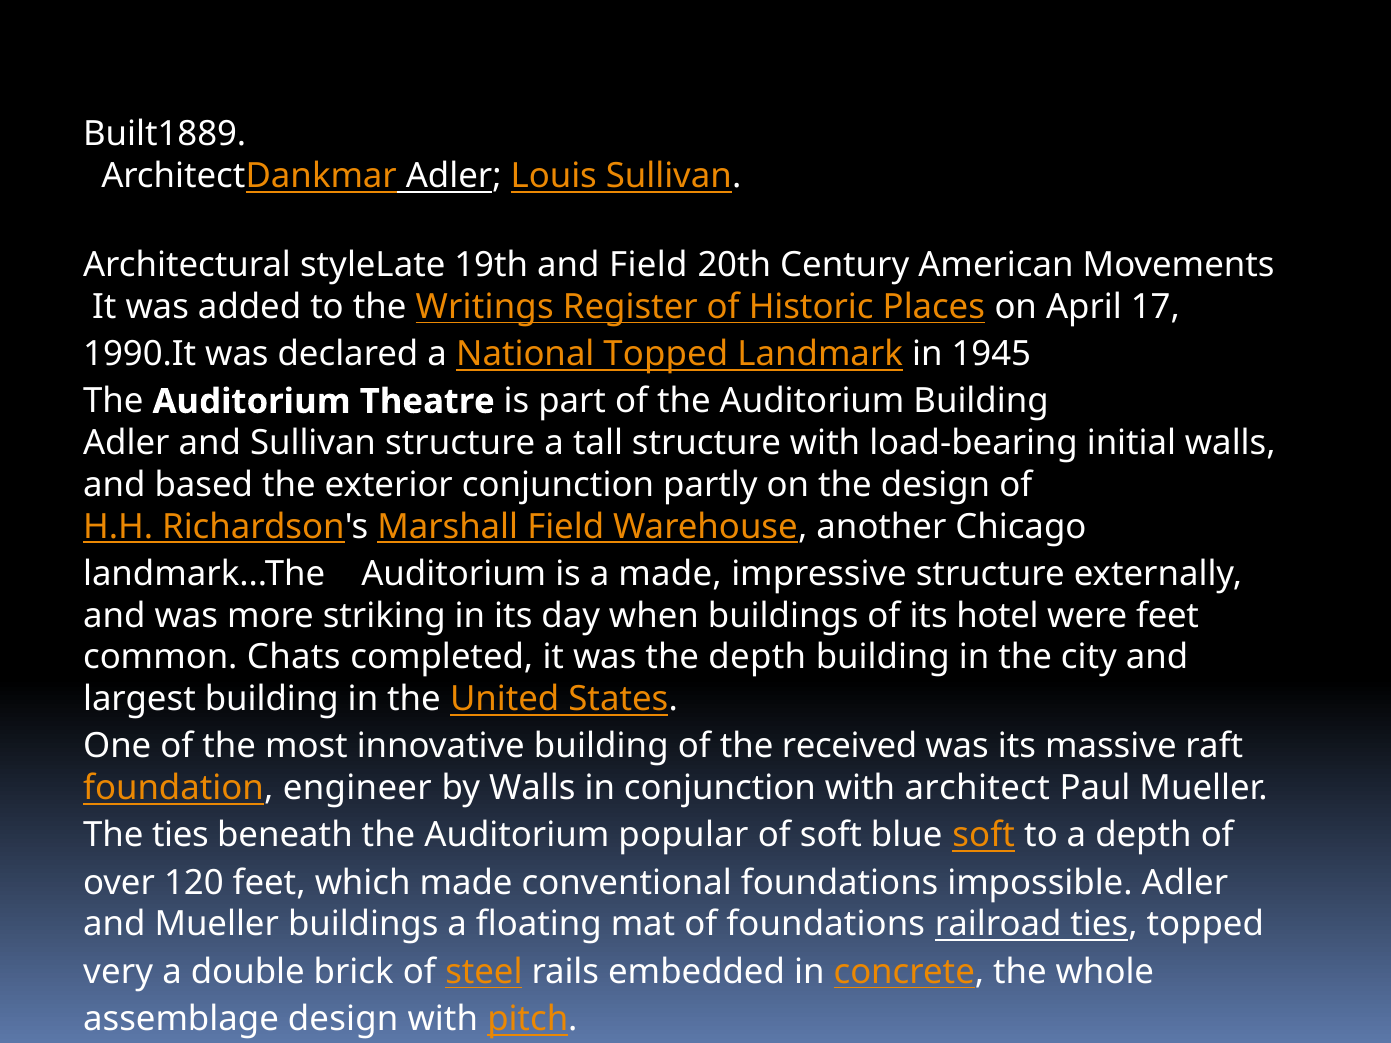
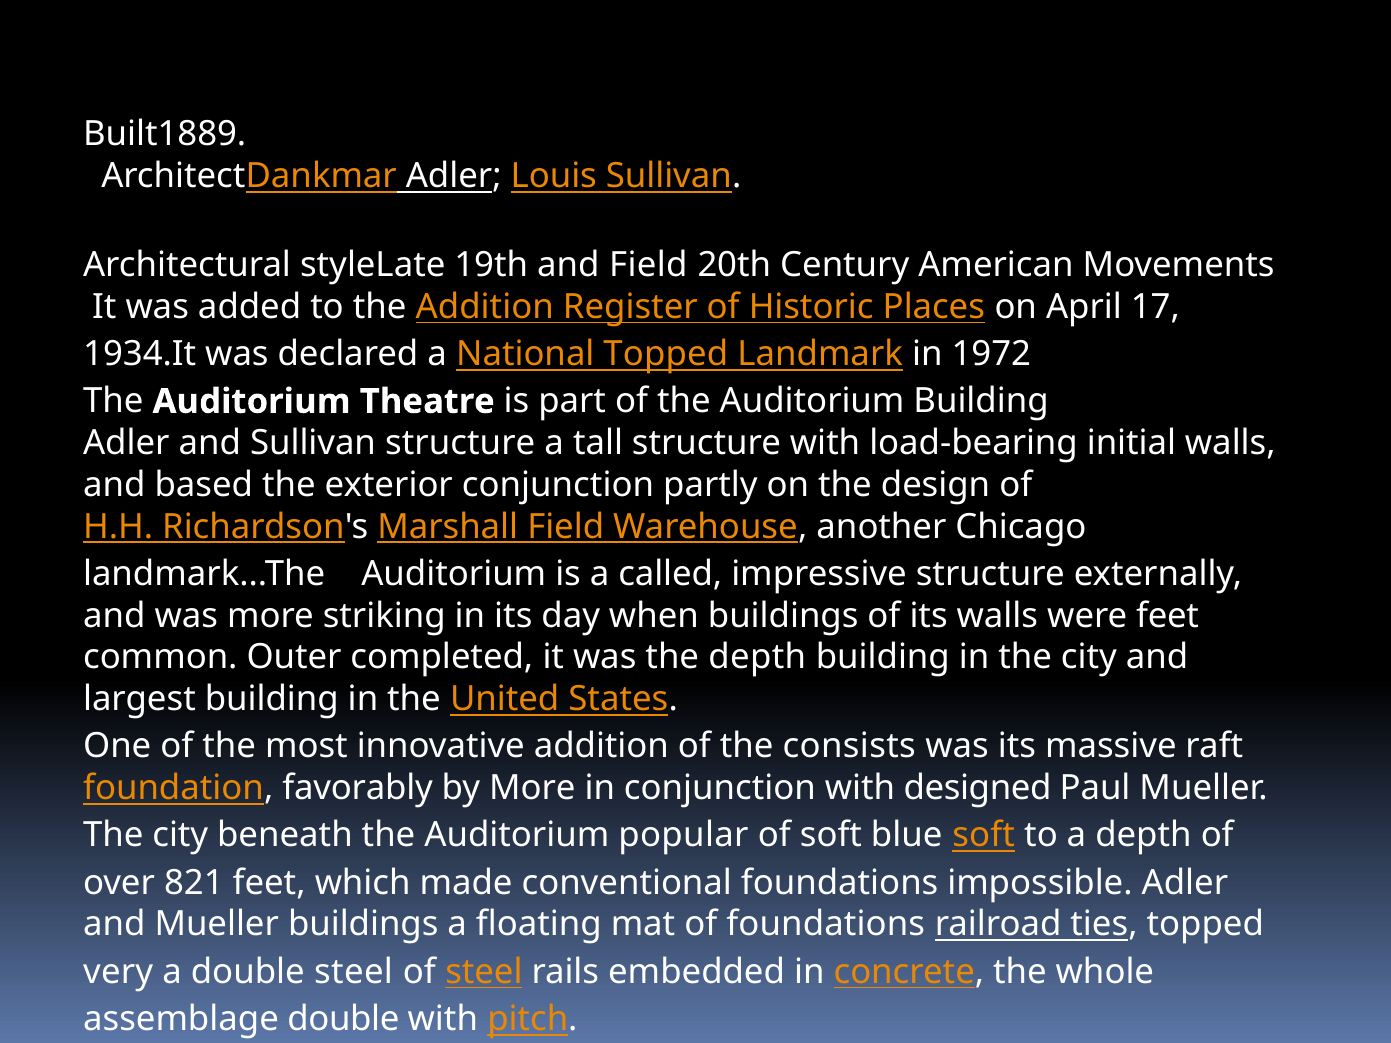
the Writings: Writings -> Addition (485, 307)
1990.It: 1990.It -> 1934.It (140, 354)
1945: 1945 -> 1972 (991, 354)
a made: made -> called (670, 574)
its hotel: hotel -> walls (997, 616)
Chats: Chats -> Outer (294, 658)
innovative building: building -> addition (601, 747)
received: received -> consists (849, 747)
engineer: engineer -> favorably (358, 788)
by Walls: Walls -> More (532, 788)
architect: architect -> designed (978, 788)
ties: ties -> city (180, 836)
120: 120 -> 821 (194, 883)
double brick: brick -> steel (354, 972)
assemblage design: design -> double (343, 1019)
